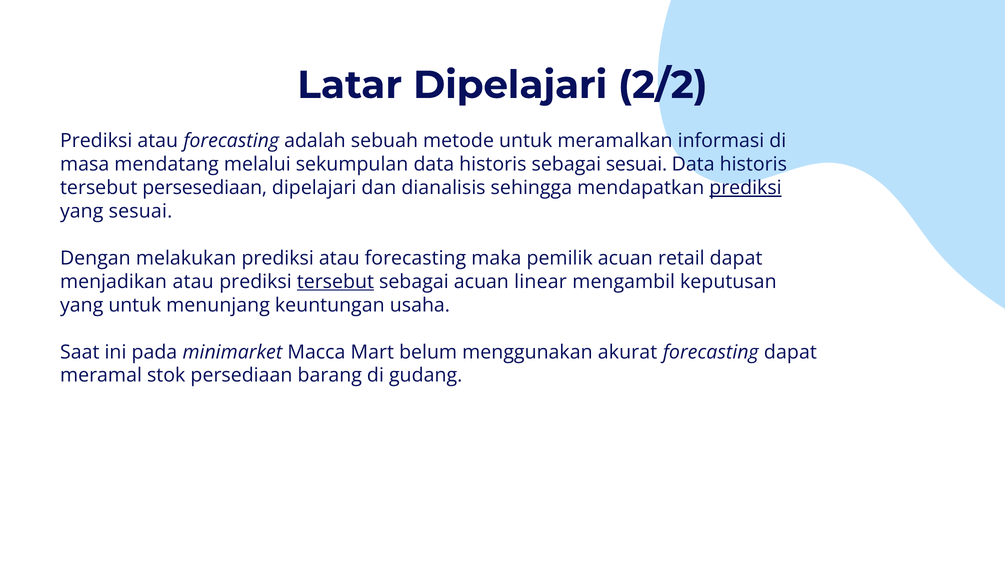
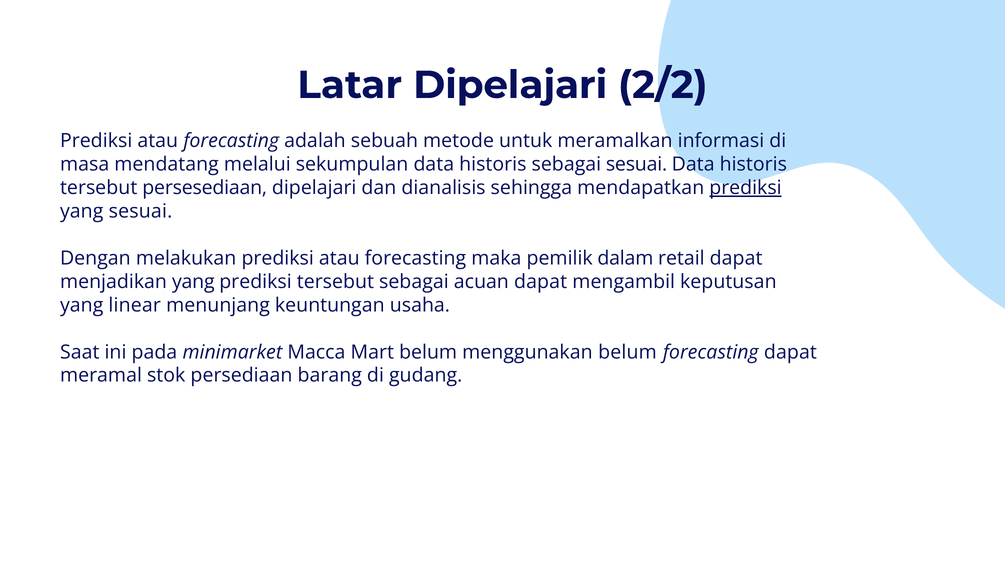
pemilik acuan: acuan -> dalam (625, 258)
menjadikan atau: atau -> yang (193, 282)
tersebut underline: present -> none (335, 282)
acuan linear: linear -> dapat (541, 282)
yang untuk: untuk -> linear (135, 305)
menggunakan akurat: akurat -> belum (627, 352)
